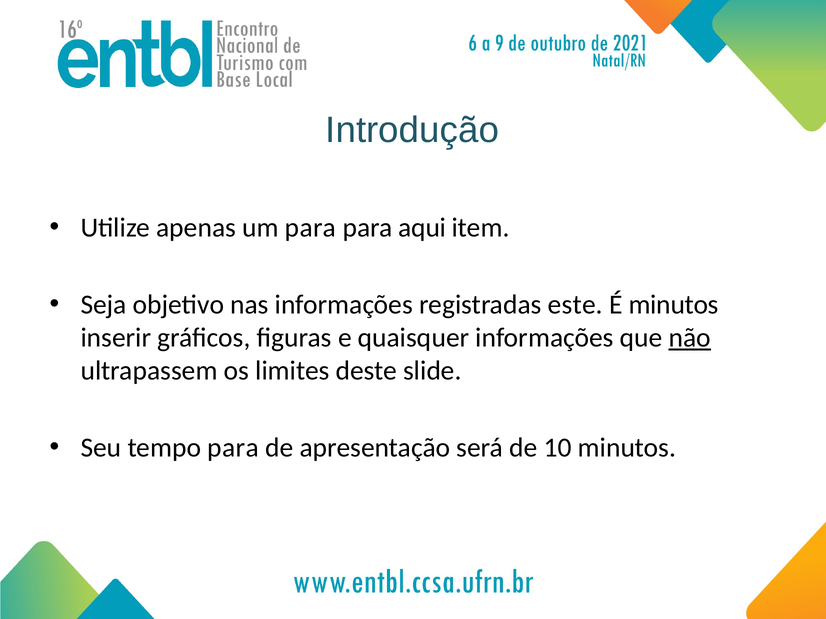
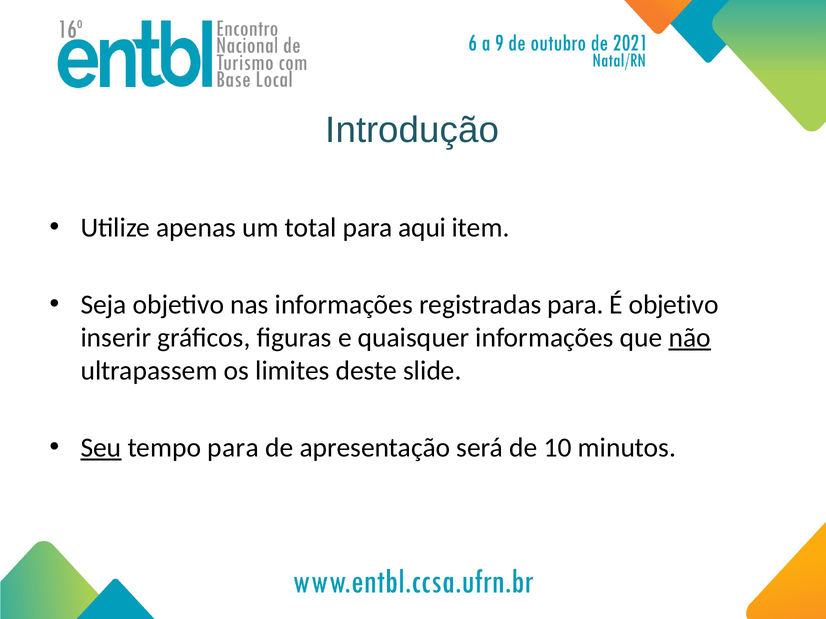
um para: para -> total (311, 228)
registradas este: este -> para (576, 305)
É minutos: minutos -> objetivo (674, 305)
Seu underline: none -> present (101, 448)
